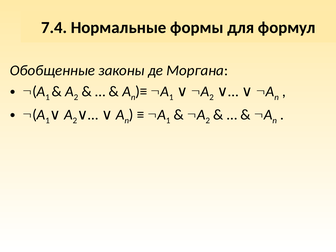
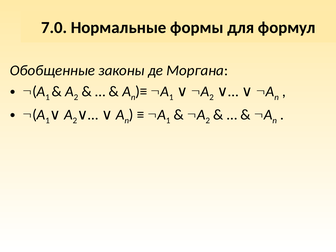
7.4: 7.4 -> 7.0 (54, 28)
